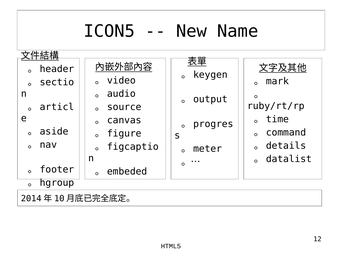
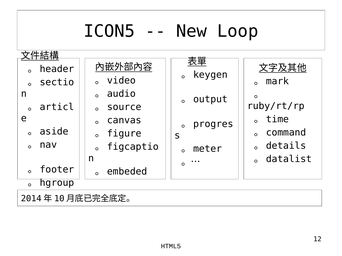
Name: Name -> Loop (238, 31)
